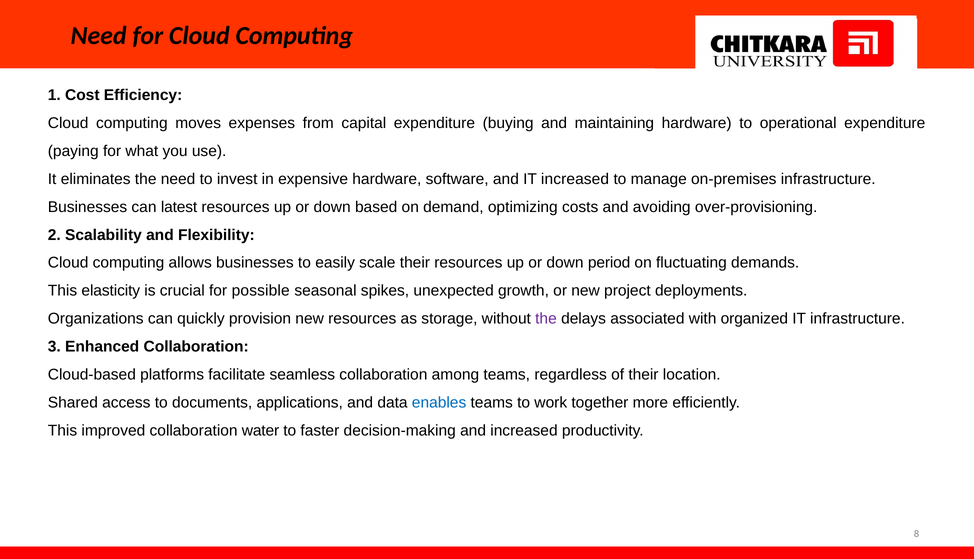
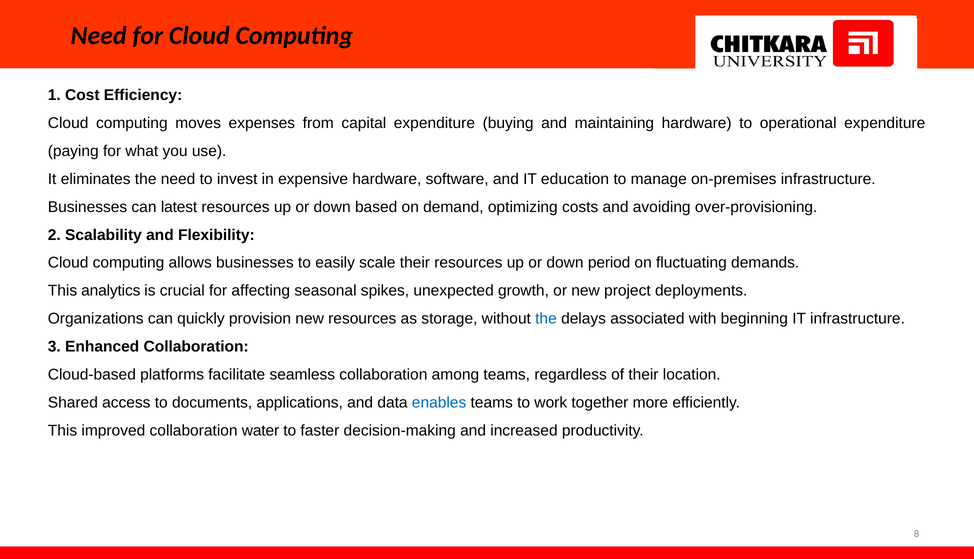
IT increased: increased -> education (575, 179)
elasticity: elasticity -> analytics (111, 291)
possible: possible -> affecting (261, 291)
the colour: purple -> blue (546, 319)
organized: organized -> beginning (754, 319)
